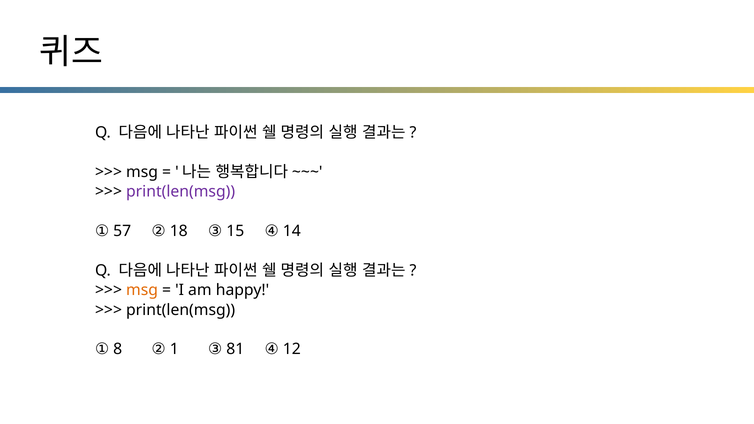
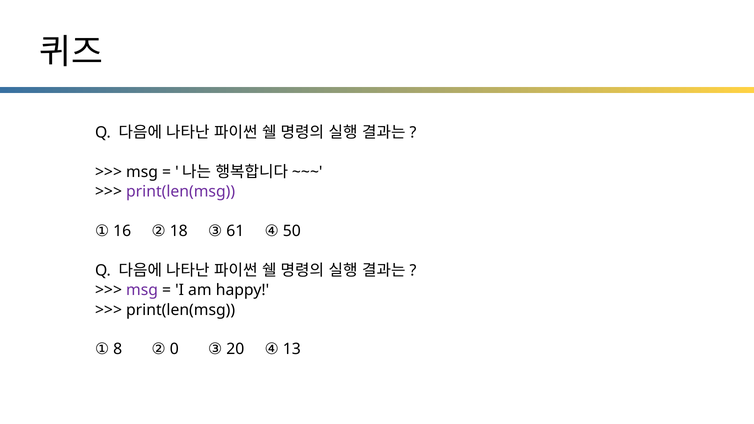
57: 57 -> 16 (122, 231)
15: 15 -> 61 (235, 231)
14: 14 -> 50 (292, 231)
msg colour: orange -> purple (142, 290)
1: 1 -> 0 (174, 349)
81: 81 -> 20 (235, 349)
12: 12 -> 13 (292, 349)
